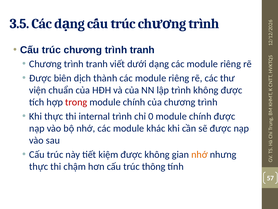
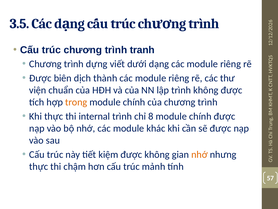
tranh: tranh -> dựng (97, 64)
trong colour: red -> orange (76, 102)
chỉ 0: 0 -> 8 (151, 116)
thông: thông -> mảnh (154, 166)
